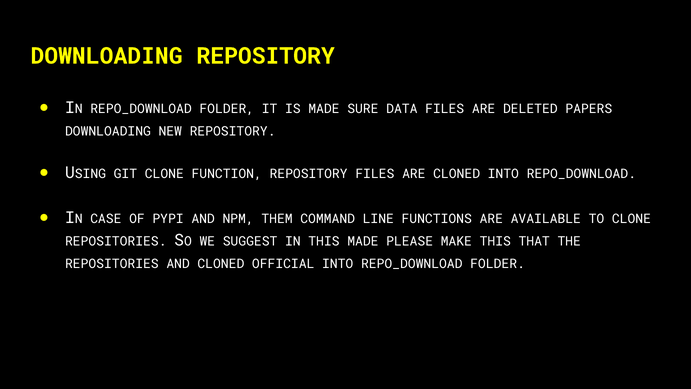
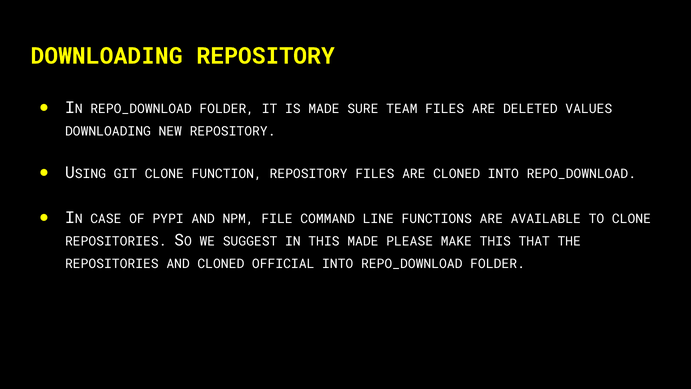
DATA: DATA -> TEAM (402, 109)
PAPERS: PAPERS -> VALUES (589, 109)
THEM: THEM -> FILE (277, 219)
